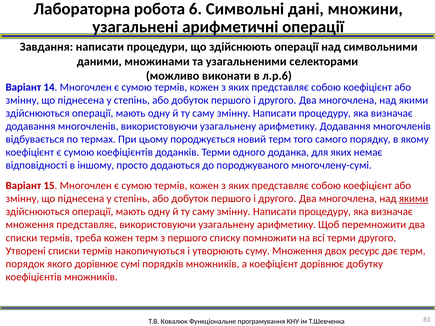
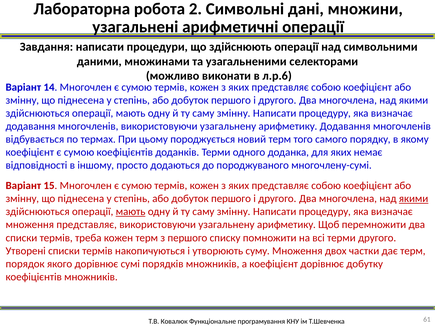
6: 6 -> 2 (195, 9)
мають underline: none -> present (131, 212)
ресурс: ресурс -> частки (364, 251)
